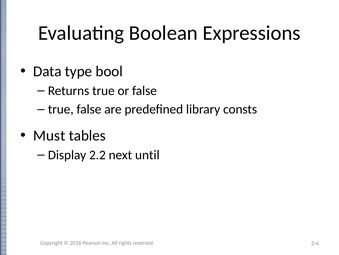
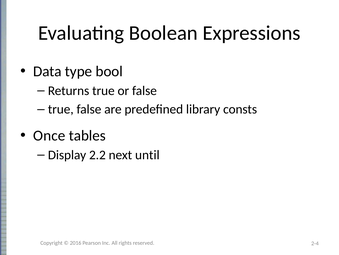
Must: Must -> Once (49, 135)
